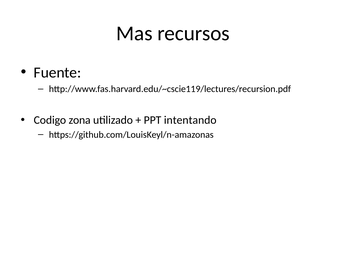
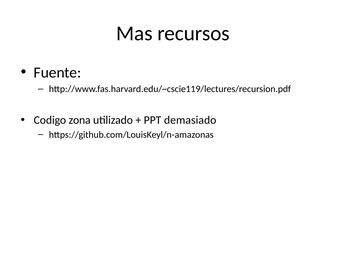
intentando: intentando -> demasiado (190, 120)
